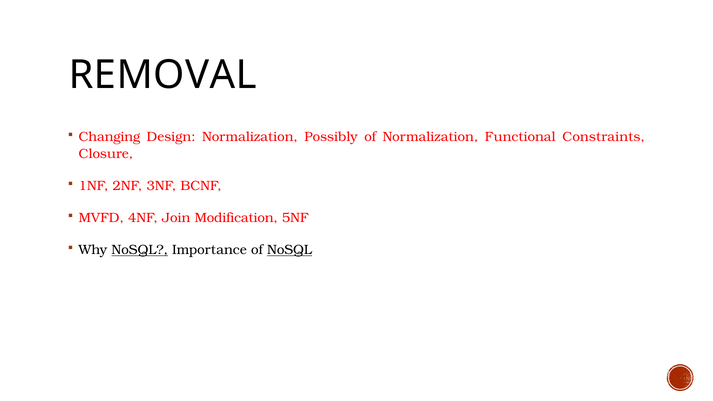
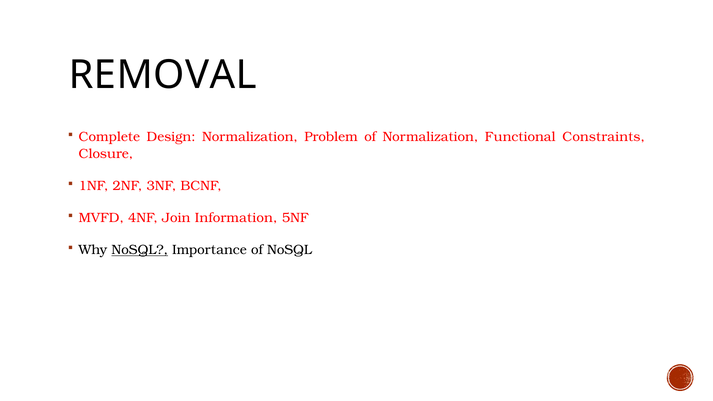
Changing: Changing -> Complete (109, 137)
Possibly: Possibly -> Problem (331, 137)
Modification: Modification -> Information (236, 218)
NoSQL underline: present -> none (290, 250)
